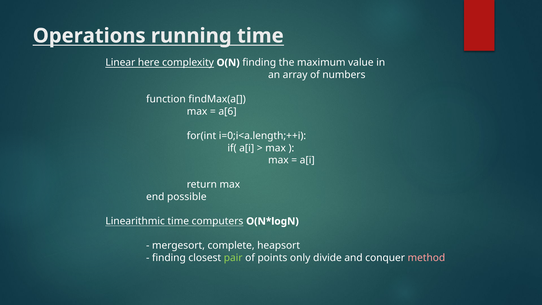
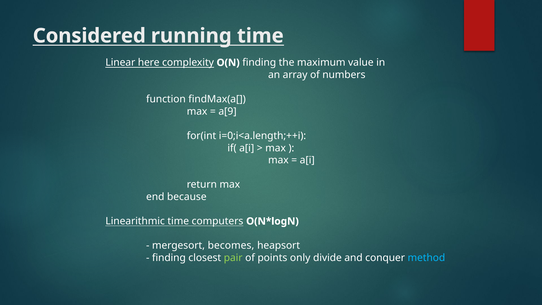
Operations: Operations -> Considered (89, 36)
a[6: a[6 -> a[9 (228, 111)
possible: possible -> because (187, 197)
complete: complete -> becomes (231, 246)
method colour: pink -> light blue (426, 258)
